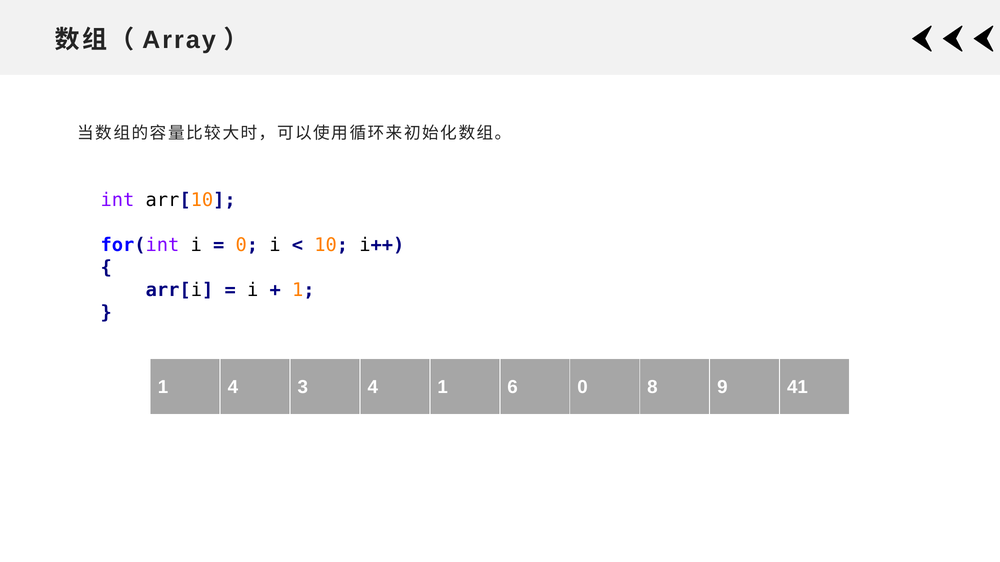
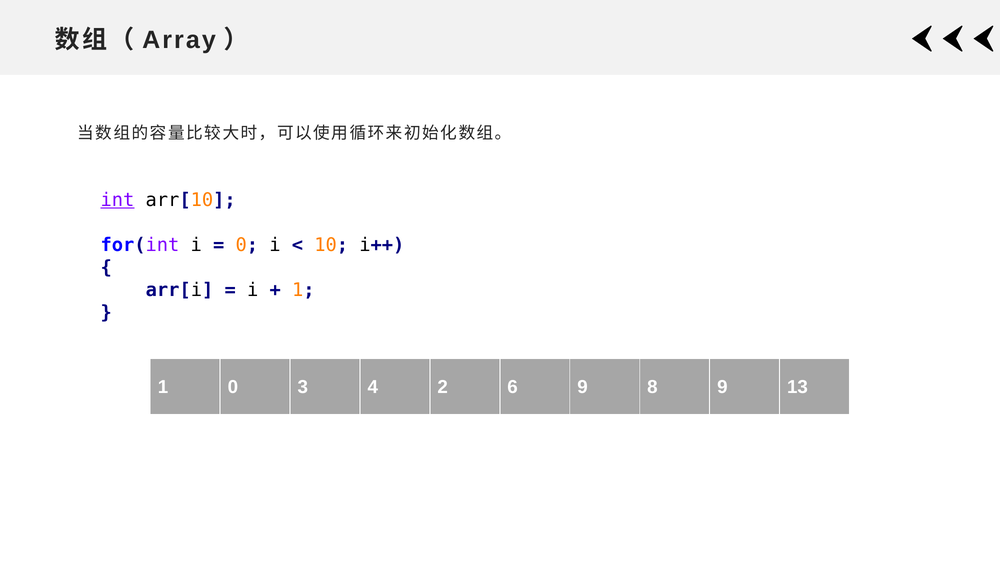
int underline: none -> present (118, 200)
1 4: 4 -> 0 (233, 388)
4 1: 1 -> 2 (443, 388)
6 0: 0 -> 9 (583, 388)
41: 41 -> 13 (797, 388)
